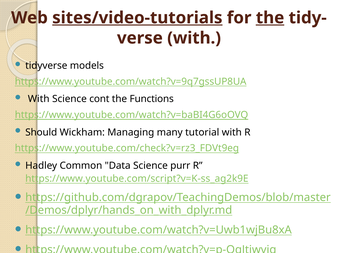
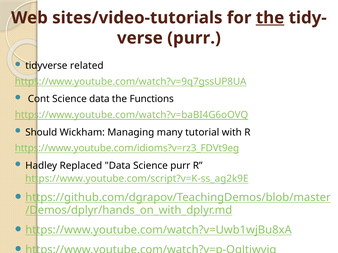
sites/video-tutorials underline: present -> none (137, 18)
with: with -> purr (194, 38)
models: models -> related (87, 66)
With: With -> Cont (39, 99)
Science cont: cont -> data (99, 99)
https://www.youtube.com/check?v=rz3_FDVt9eg: https://www.youtube.com/check?v=rz3_FDVt9eg -> https://www.youtube.com/idioms?v=rz3_FDVt9eg (127, 149)
Common: Common -> Replaced (81, 166)
